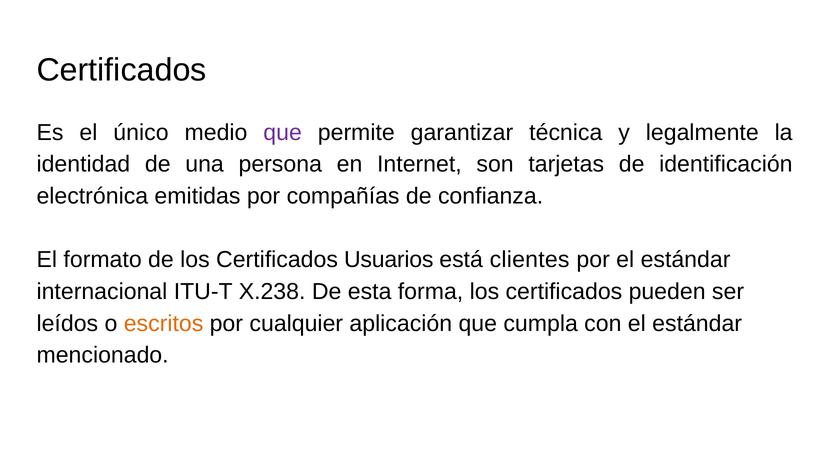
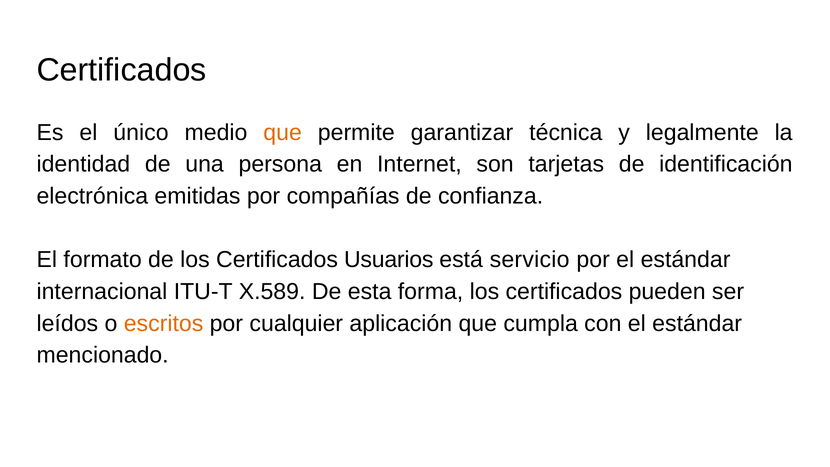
que colour: purple -> orange (283, 133)
clientes: clientes -> servicio (530, 260)
X.238: X.238 -> X.589 (272, 292)
